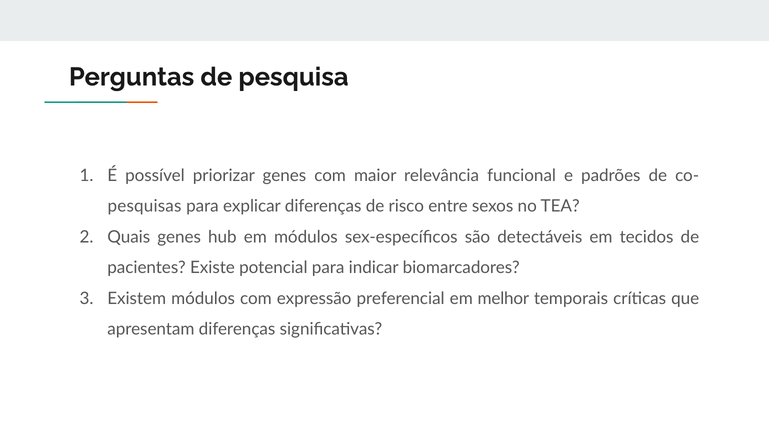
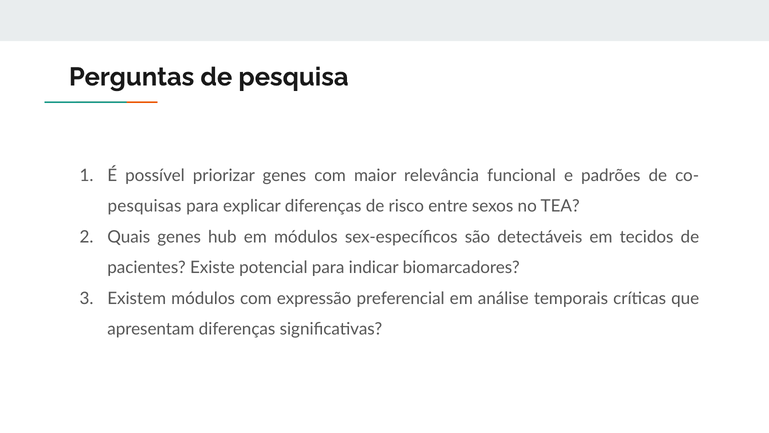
melhor: melhor -> análise (503, 298)
